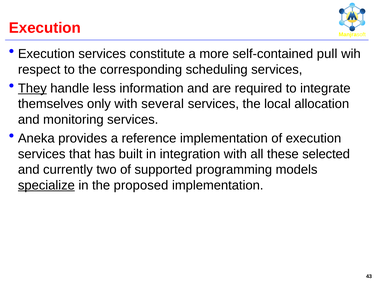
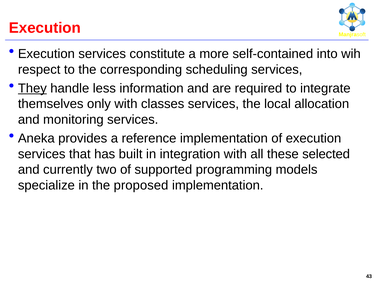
pull: pull -> into (327, 54)
several: several -> classes (163, 104)
specialize underline: present -> none (46, 185)
